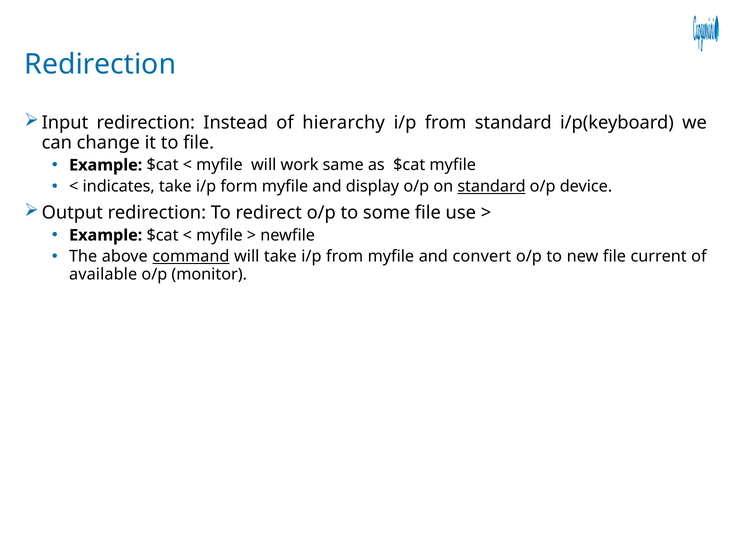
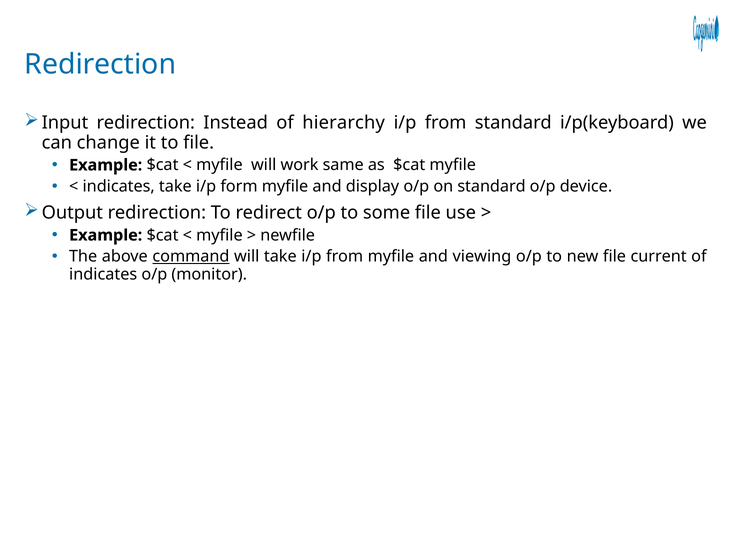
standard underline: present -> none (492, 186)
convert: convert -> viewing (482, 257)
available: available -> indicates (103, 274)
